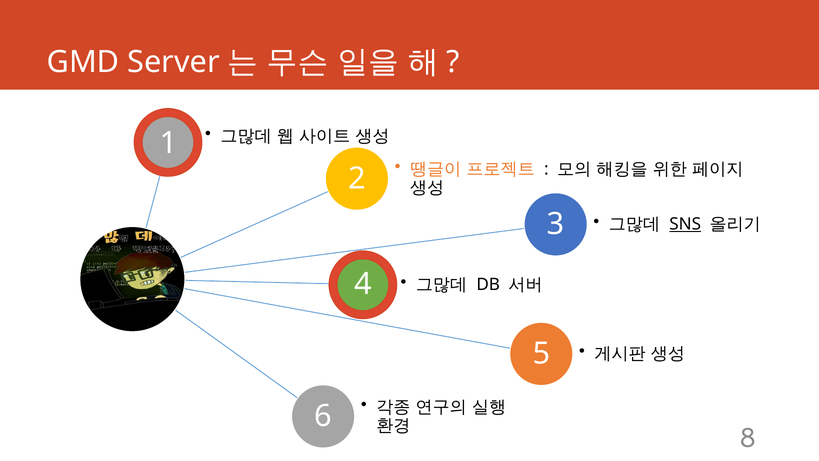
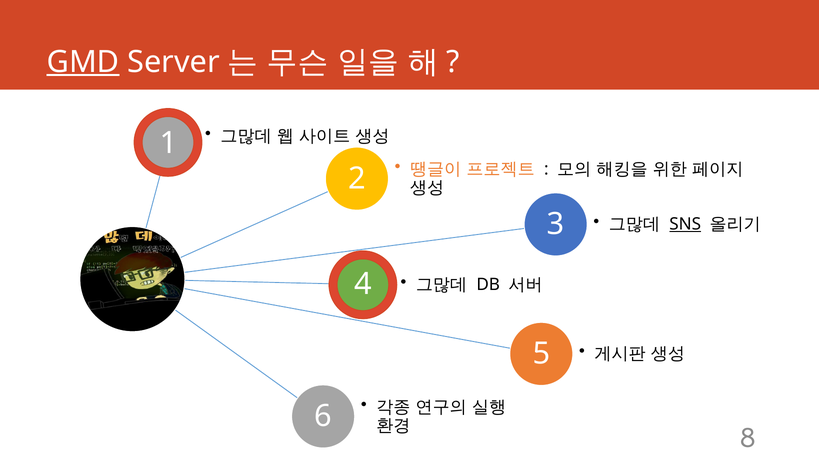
GMD underline: none -> present (83, 62)
